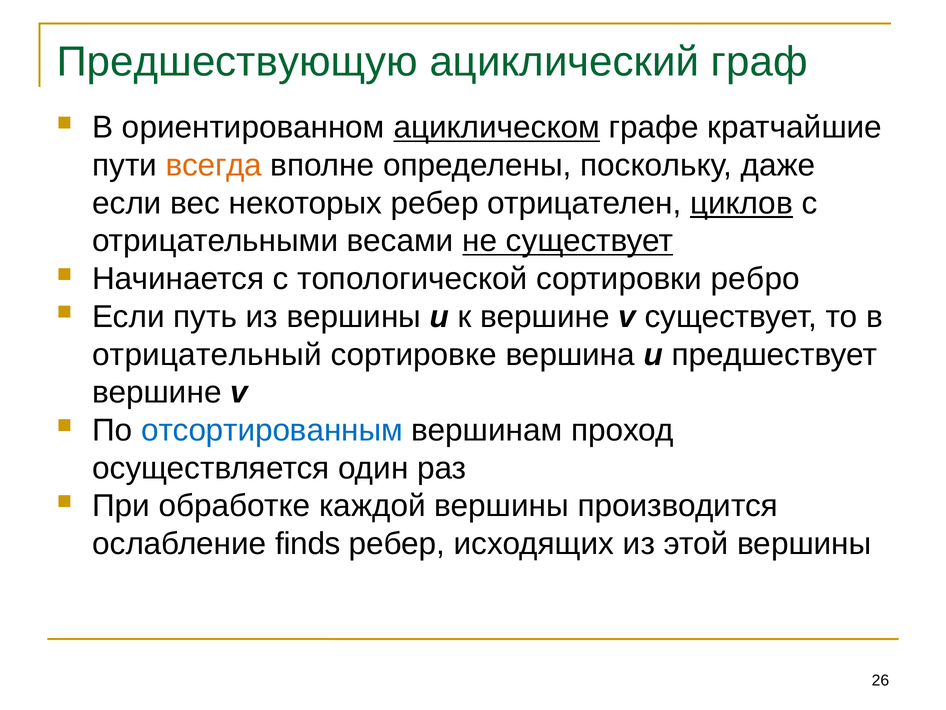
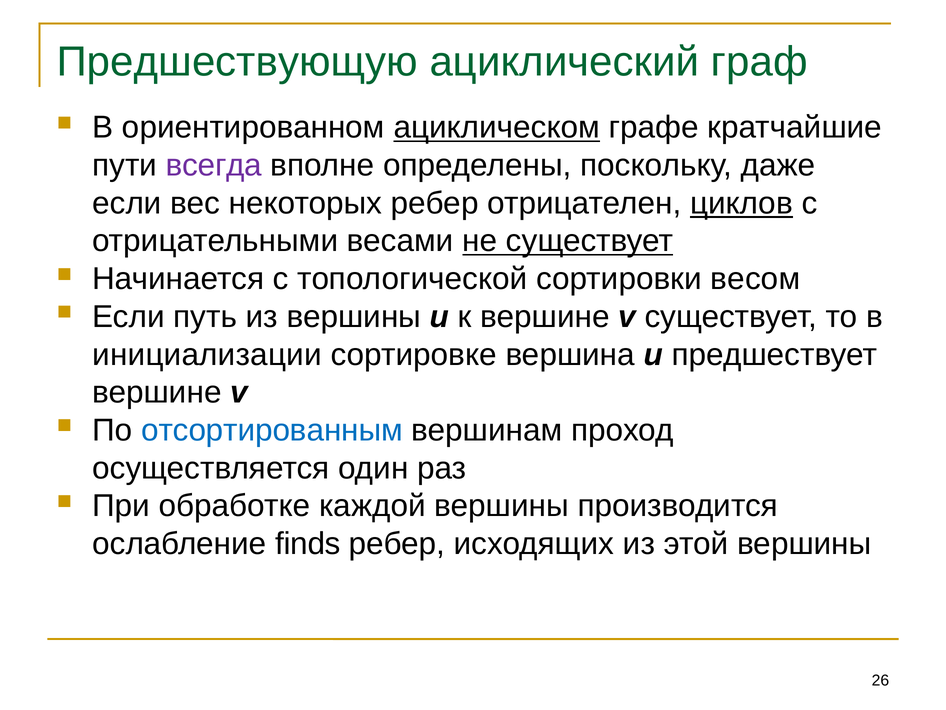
всегда colour: orange -> purple (214, 165)
ребро: ребро -> весом (755, 279)
отрицательный: отрицательный -> инициализации (207, 354)
